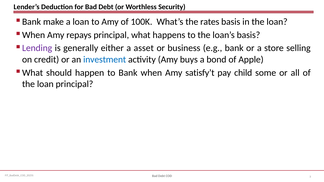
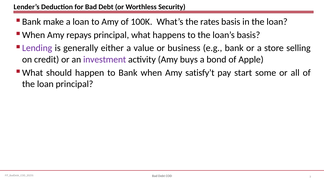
asset: asset -> value (144, 48)
investment colour: blue -> purple (105, 60)
child: child -> start (243, 73)
